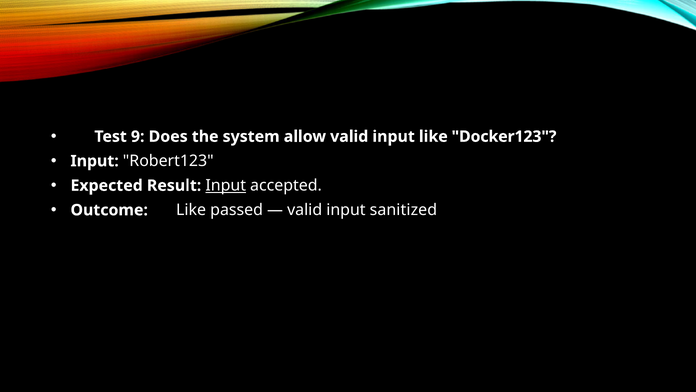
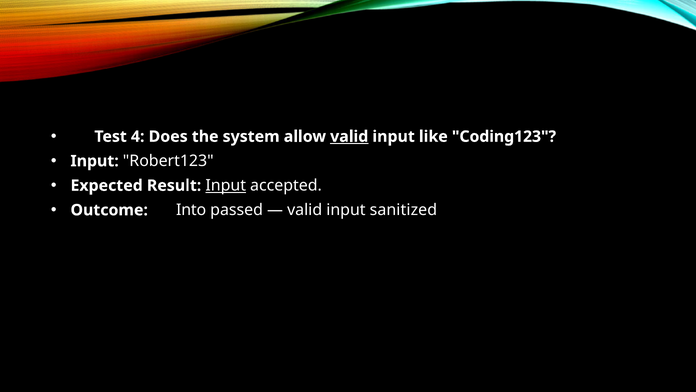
9: 9 -> 4 (138, 136)
valid underline: none -> present (349, 136)
Docker123: Docker123 -> Coding123 (504, 136)
Outcome Like: Like -> Into (191, 210)
